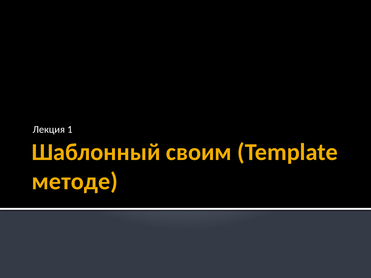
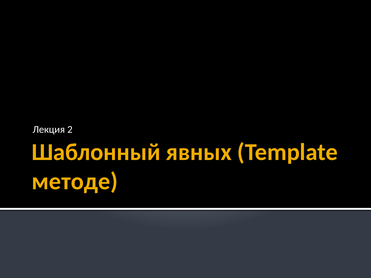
1: 1 -> 2 (70, 130)
своим: своим -> явных (199, 152)
